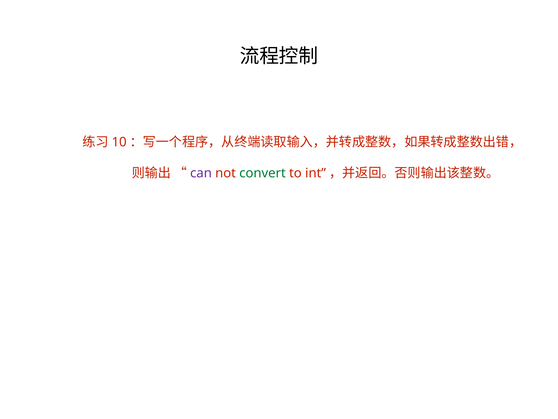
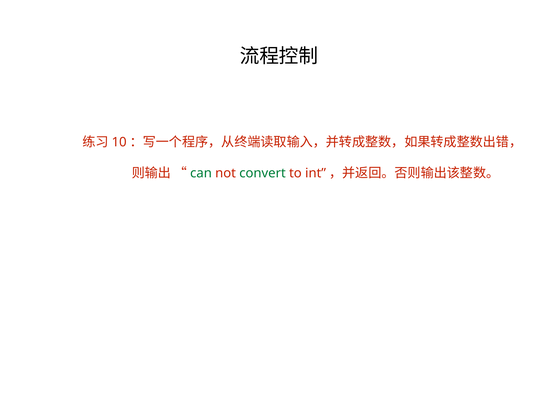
can colour: purple -> green (201, 173)
